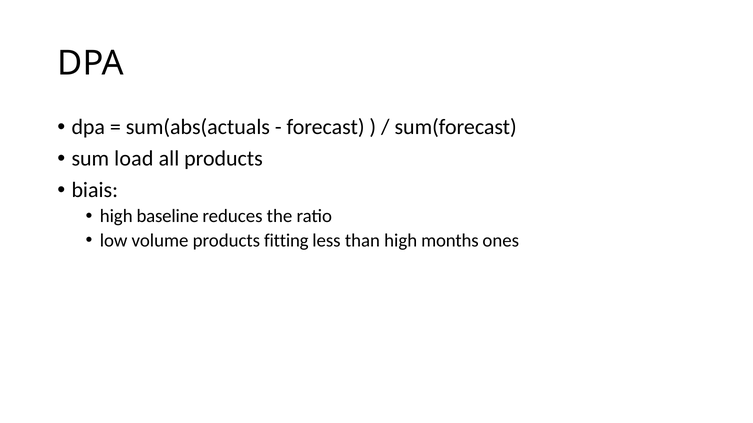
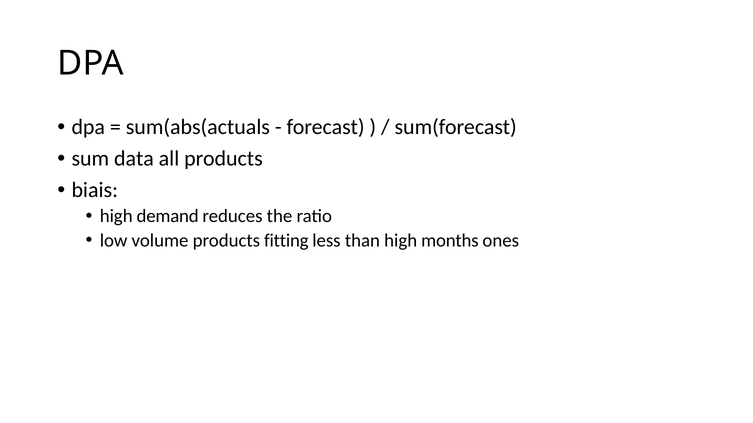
load: load -> data (134, 159)
baseline: baseline -> demand (168, 216)
